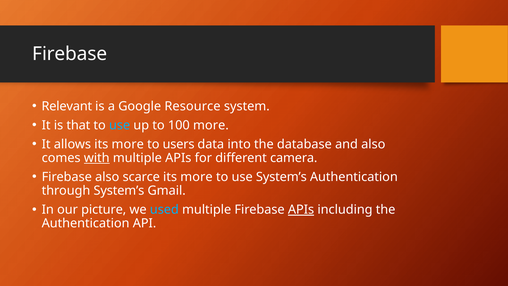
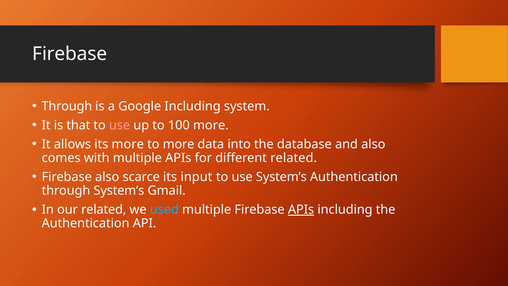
Relevant: Relevant -> Through (67, 106)
Google Resource: Resource -> Including (193, 106)
use colour: light blue -> pink (120, 125)
to users: users -> more (179, 144)
with underline: present -> none (97, 158)
different camera: camera -> related (294, 158)
more: more -> input (196, 177)
our picture: picture -> related (104, 209)
